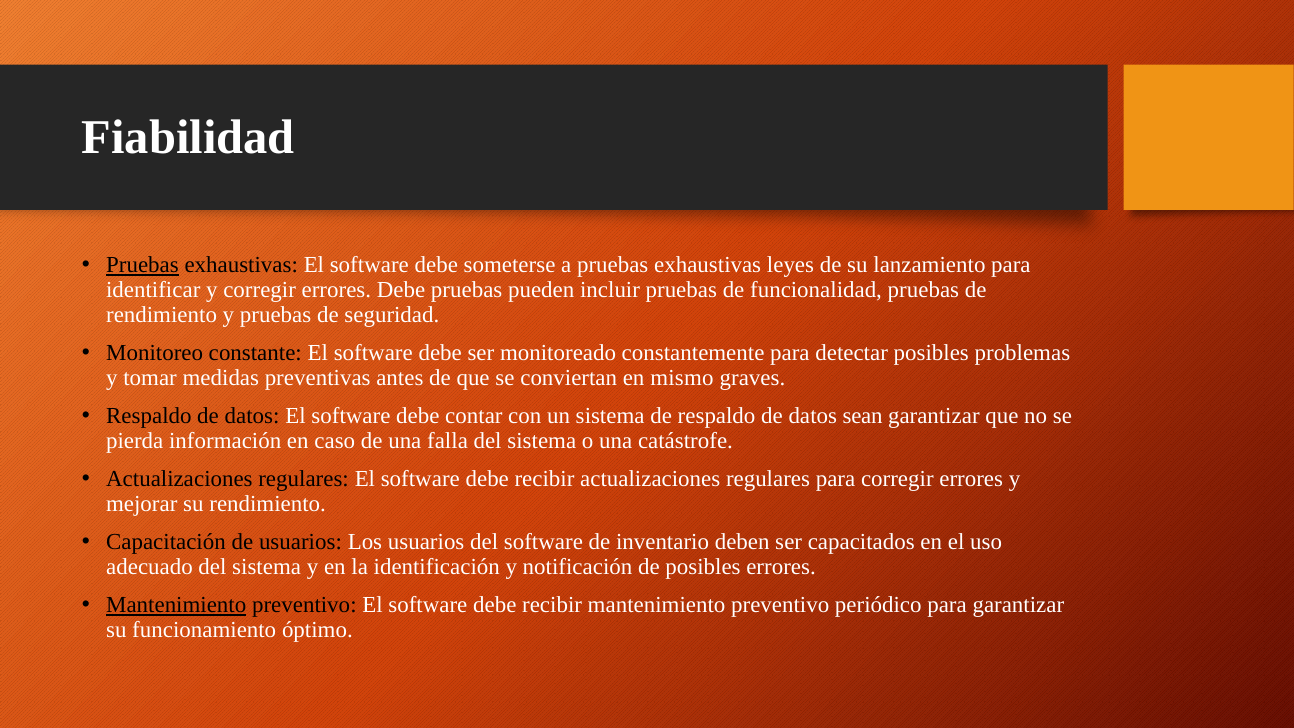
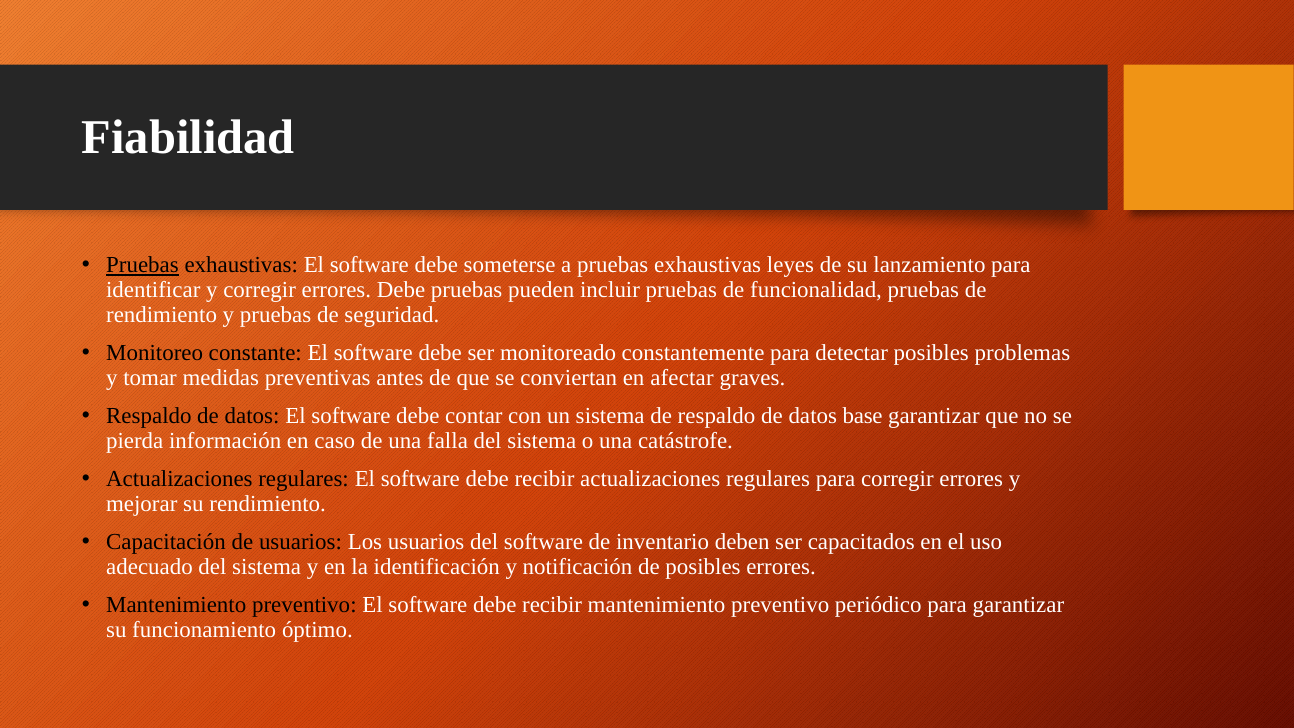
mismo: mismo -> afectar (682, 378)
sean: sean -> base (863, 416)
Mantenimiento underline: present -> none (176, 605)
